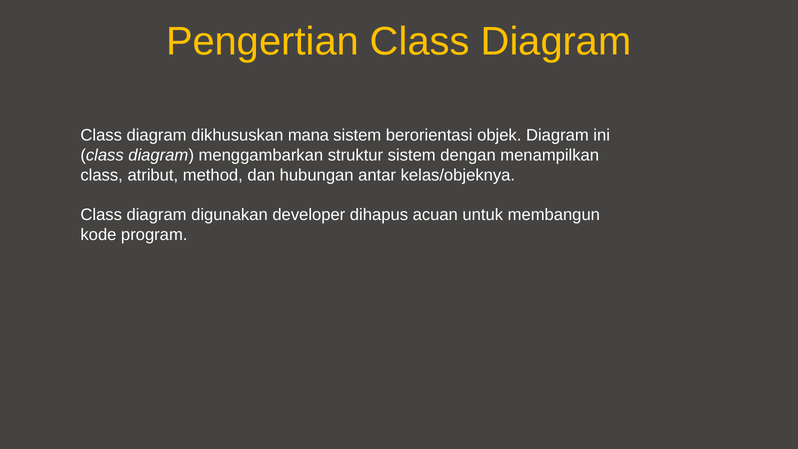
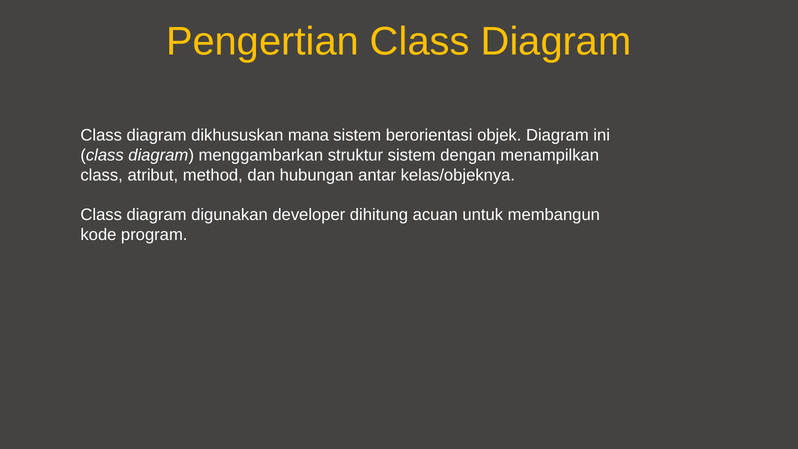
dihapus: dihapus -> dihitung (379, 215)
